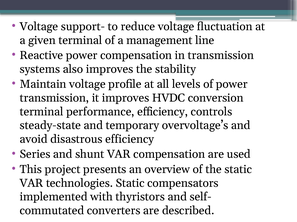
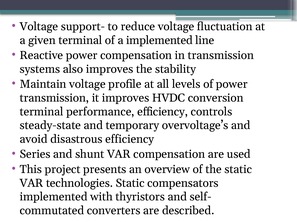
a management: management -> implemented (159, 40)
